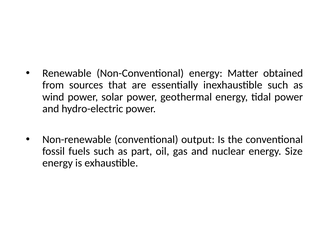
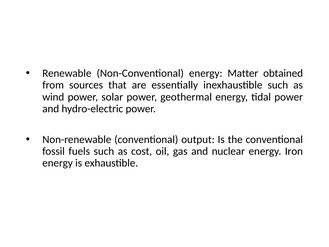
part: part -> cost (142, 151)
Size: Size -> Iron (294, 151)
